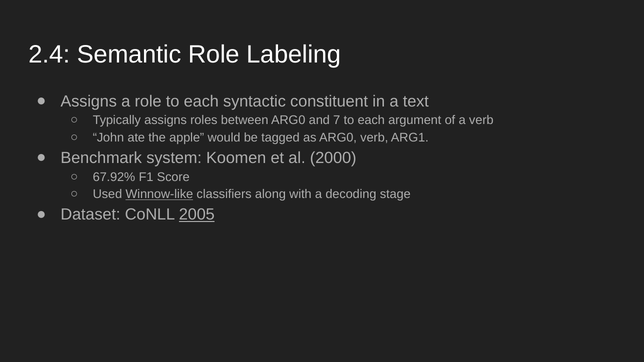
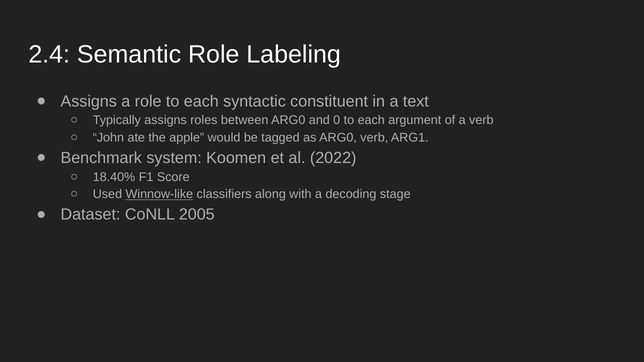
7: 7 -> 0 (337, 120)
2000: 2000 -> 2022 (333, 158)
67.92%: 67.92% -> 18.40% (114, 177)
2005 underline: present -> none (197, 215)
